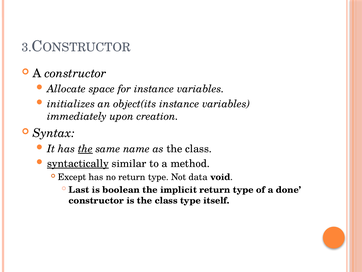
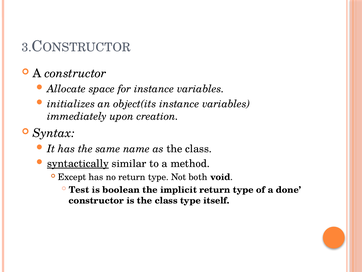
the underline: present -> none (85, 149)
data: data -> both (198, 177)
Last: Last -> Test (79, 189)
